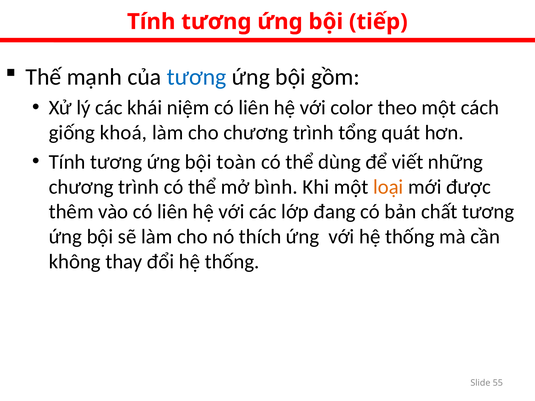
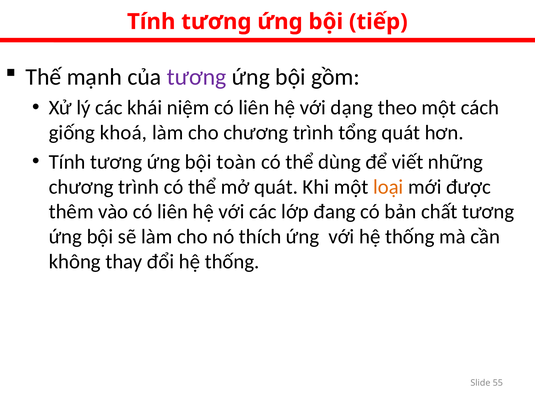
tương colour: blue -> purple (197, 77)
color: color -> dạng (352, 108)
mở bình: bình -> quát (276, 187)
